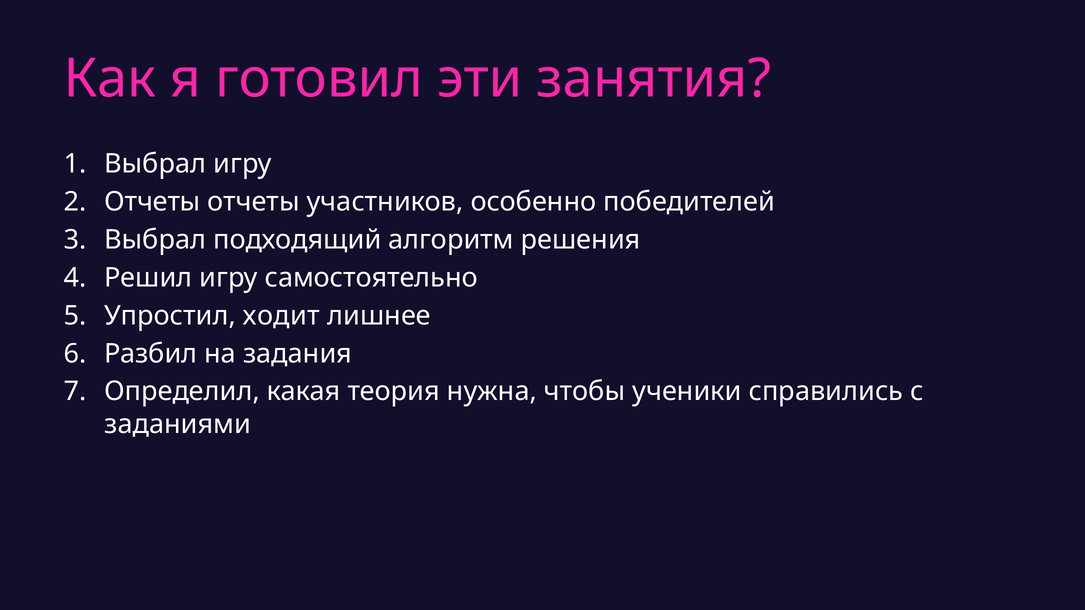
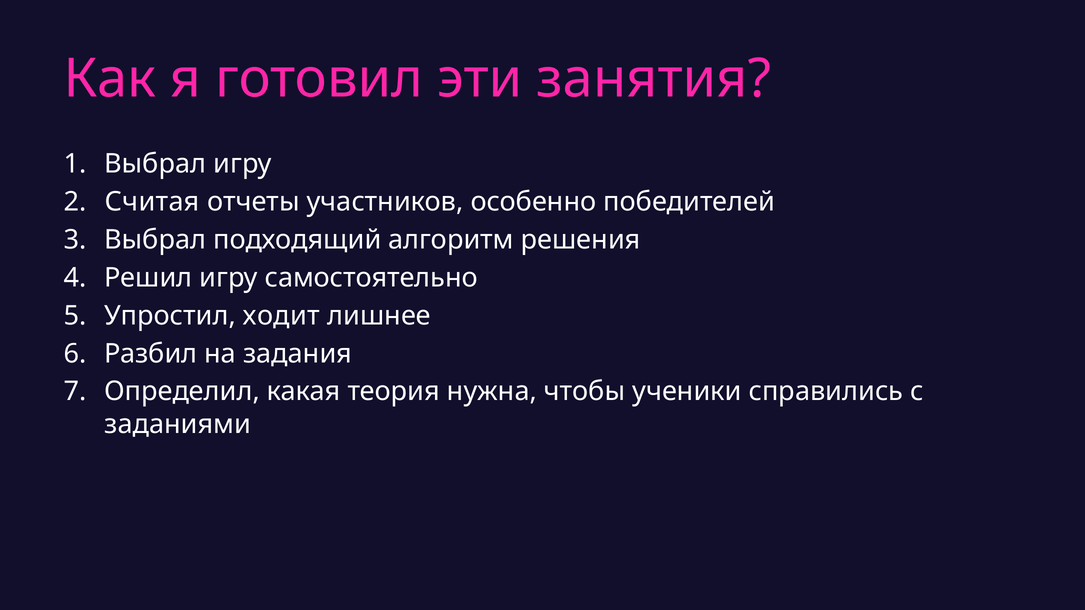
Отчеты: Отчеты -> Считая (152, 202)
